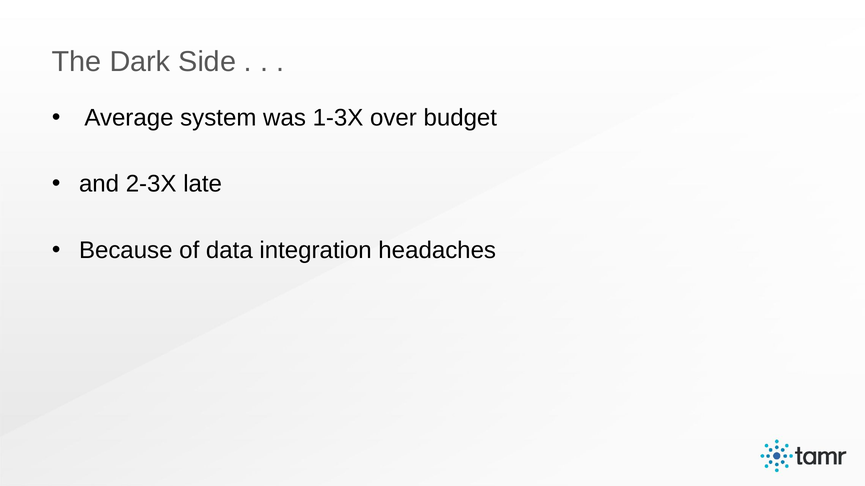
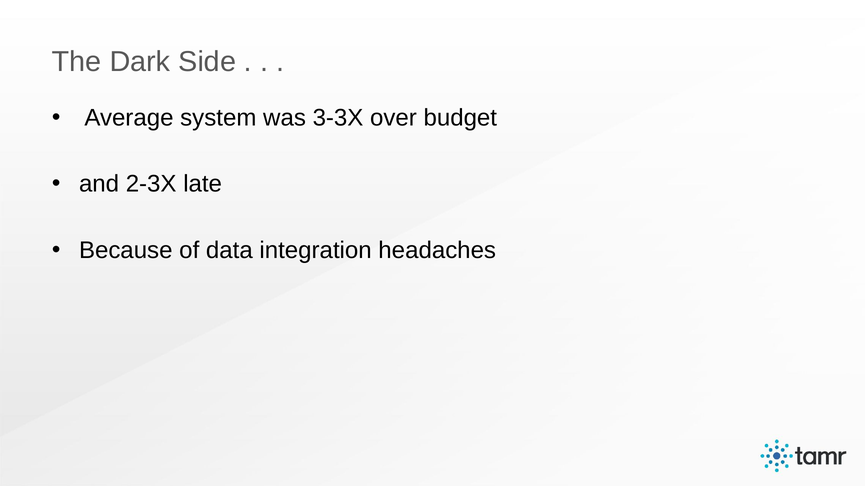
1-3X: 1-3X -> 3-3X (338, 118)
